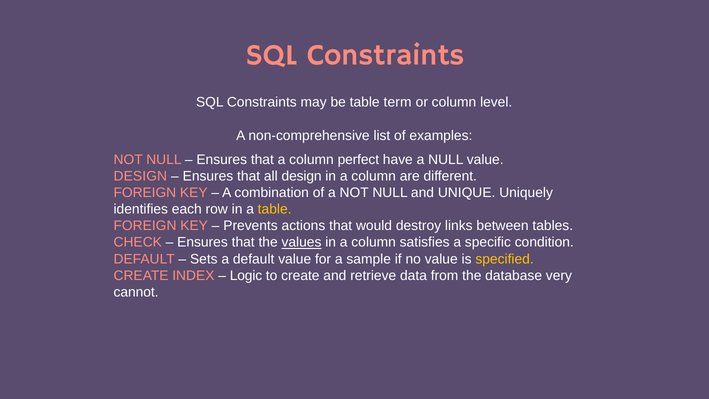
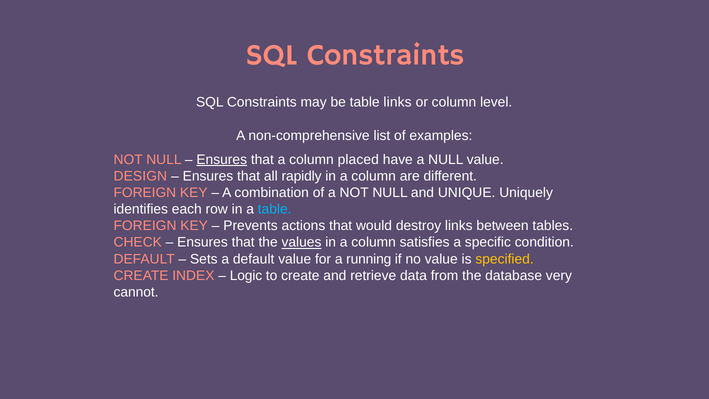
table term: term -> links (398, 102)
Ensures underline: none -> present (222, 160)
perfect: perfect -> placed (358, 160)
all design: design -> rapidly (302, 176)
table colour: yellow -> light blue (275, 209)
sample: sample -> running (369, 259)
